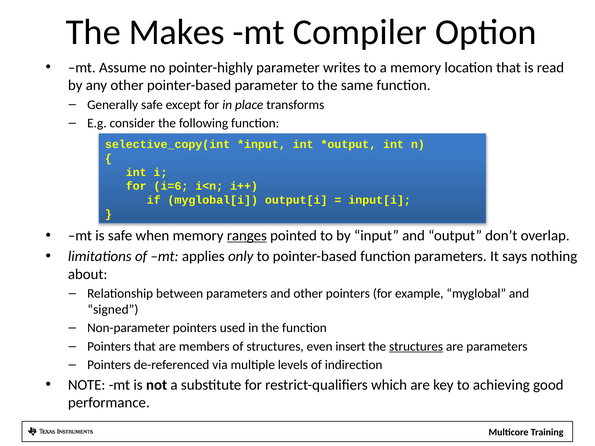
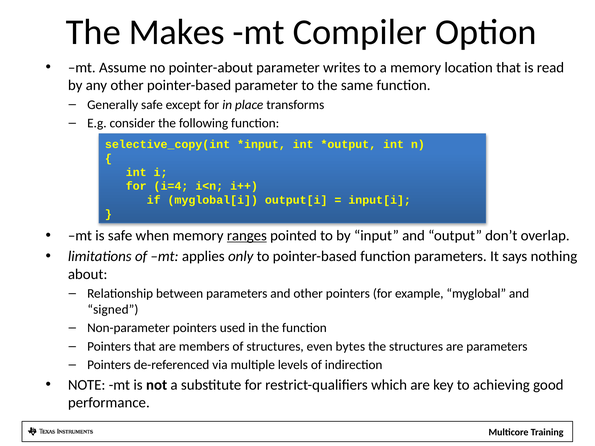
pointer-highly: pointer-highly -> pointer-about (211, 67)
i=6: i=6 -> i=4 (171, 186)
insert: insert -> bytes (350, 347)
structures underline: present -> none (416, 347)
